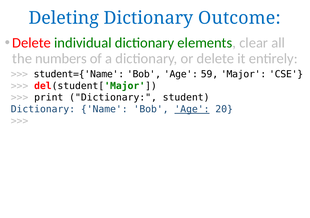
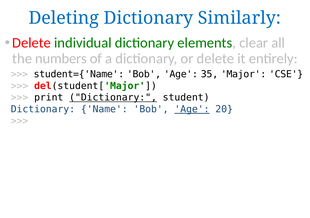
Outcome: Outcome -> Similarly (239, 18)
59: 59 -> 35 (209, 74)
Dictionary underline: none -> present (113, 98)
